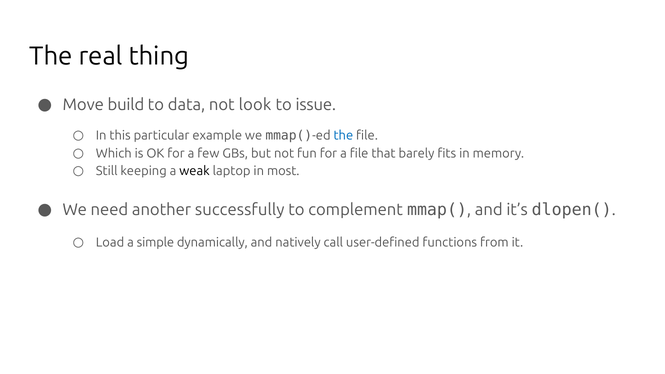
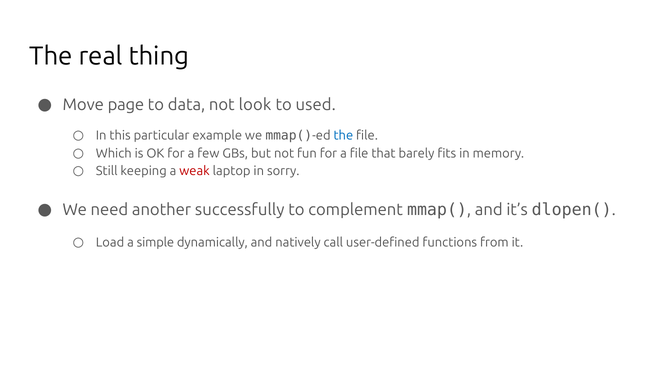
build: build -> page (126, 105)
issue: issue -> used (316, 105)
weak colour: black -> red (195, 171)
most: most -> sorry (283, 171)
